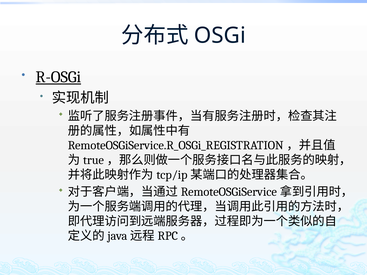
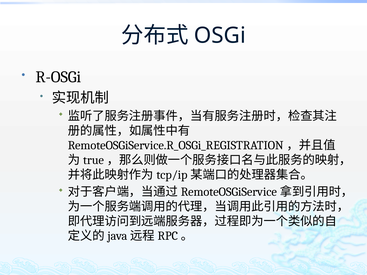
R-OSGi underline: present -> none (58, 77)
